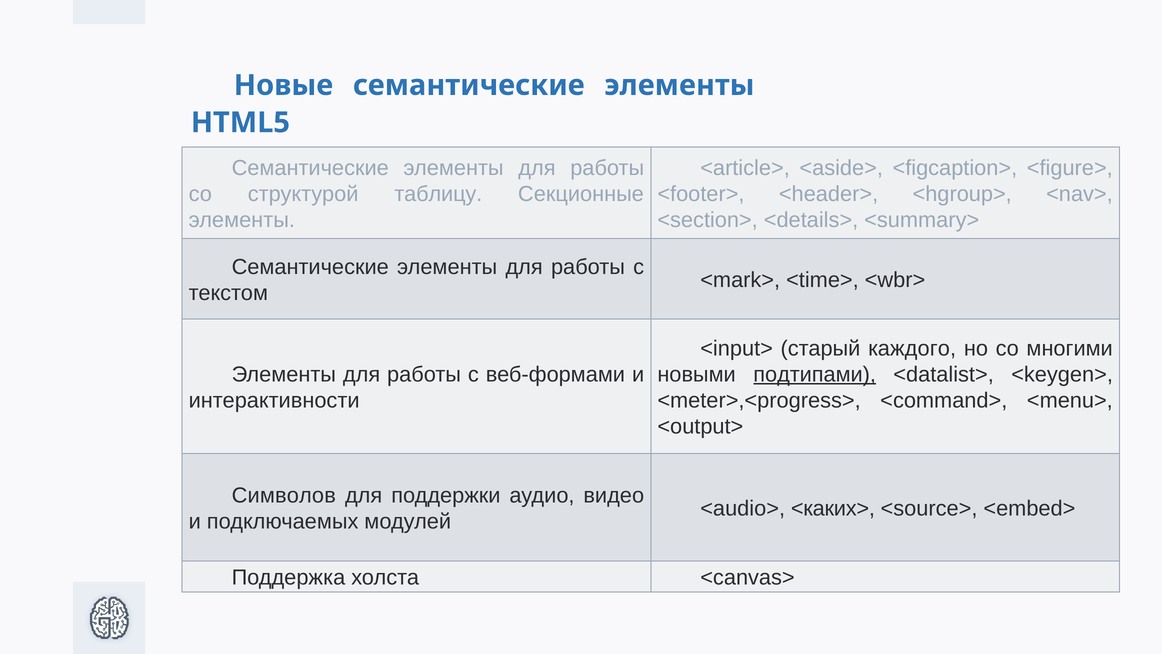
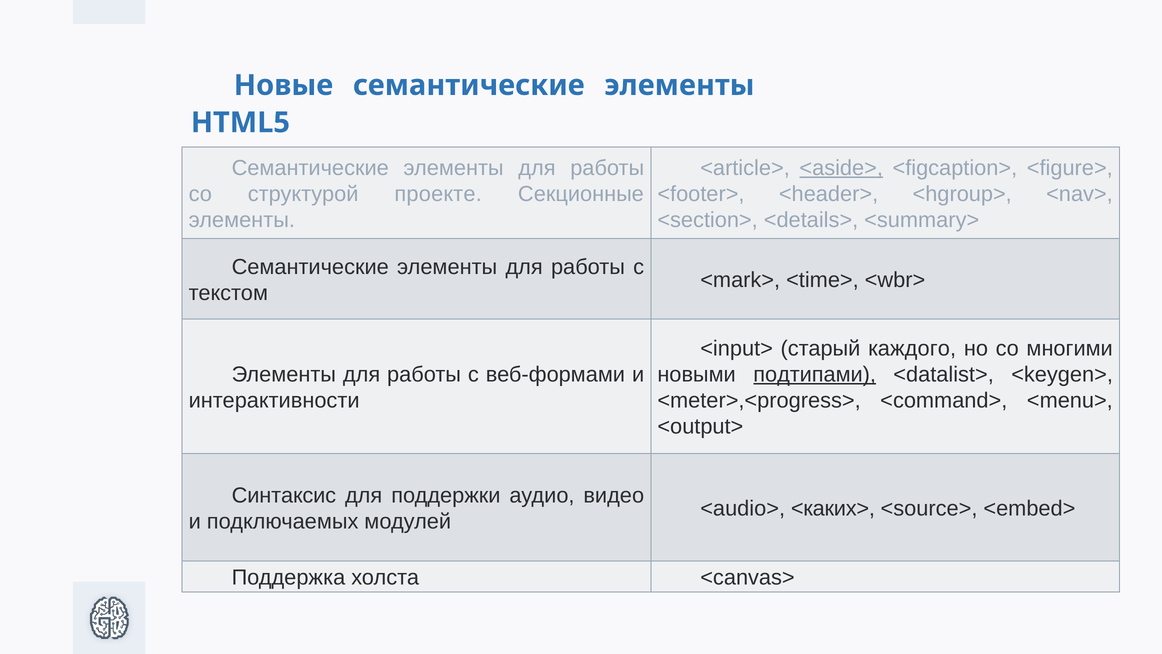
<aside> underline: none -> present (841, 168)
таблицу: таблицу -> проекте (438, 194)
Символов: Символов -> Синтаксис (284, 495)
